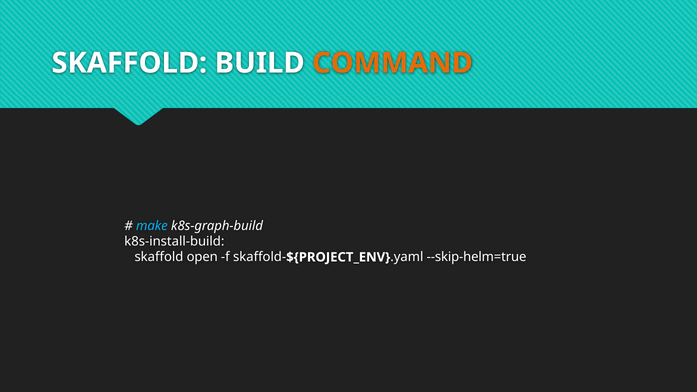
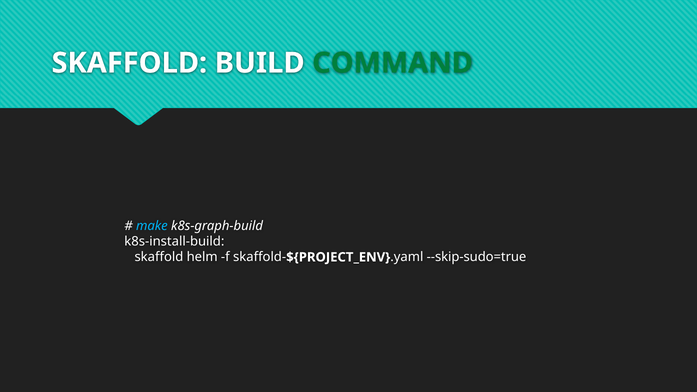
COMMAND colour: orange -> green (392, 63)
open: open -> helm (202, 257)
--skip-helm=true: --skip-helm=true -> --skip-sudo=true (477, 257)
